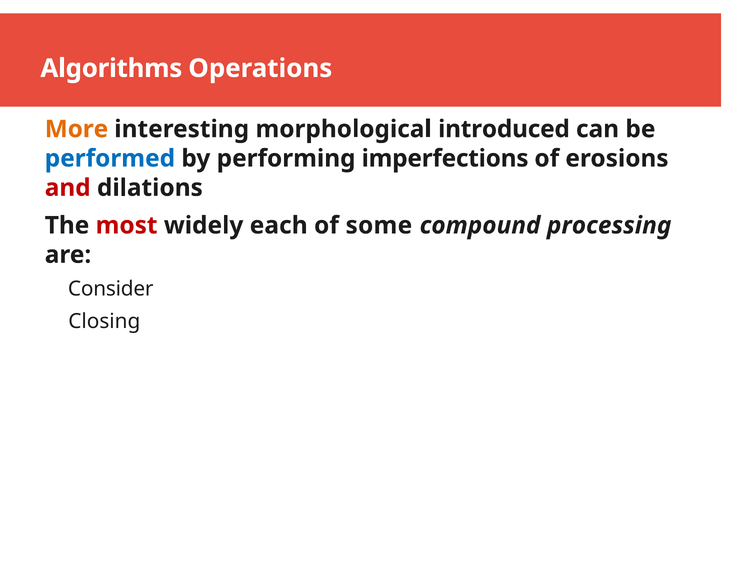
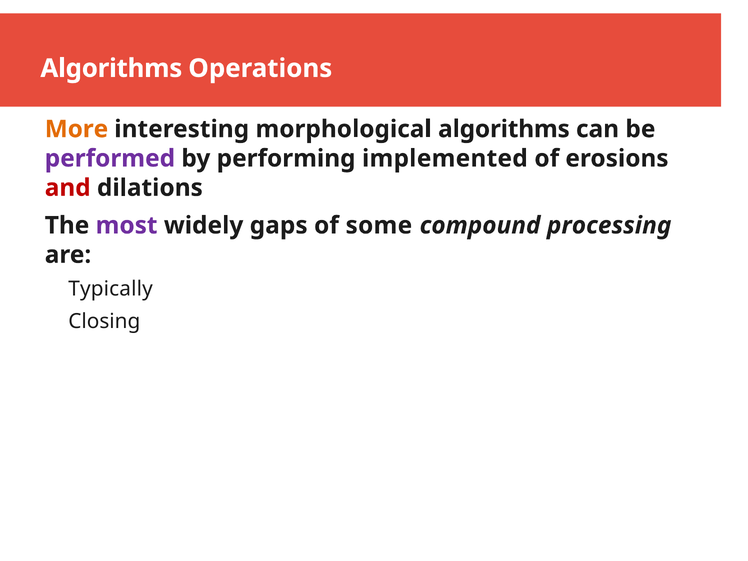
morphological introduced: introduced -> algorithms (504, 129)
performed colour: blue -> purple (110, 158)
imperfections: imperfections -> implemented (445, 158)
most colour: red -> purple (127, 225)
each: each -> gaps (279, 225)
Consider: Consider -> Typically (111, 289)
